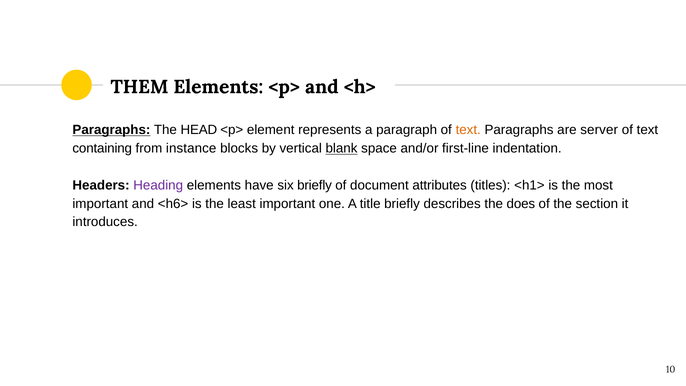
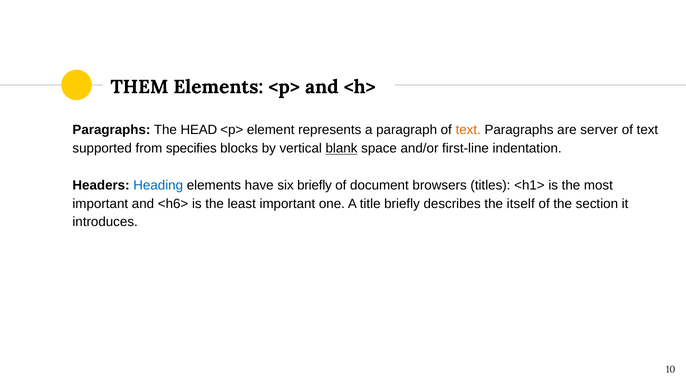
Paragraphs underline: present -> none (111, 130)
containing: containing -> supported (102, 148)
instance: instance -> specifies (191, 148)
Heading colour: purple -> blue (158, 185)
attributes: attributes -> browsers (440, 185)
does: does -> itself (521, 204)
